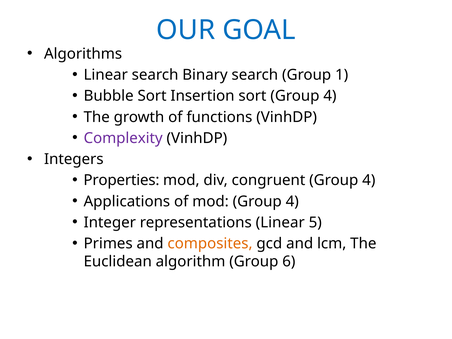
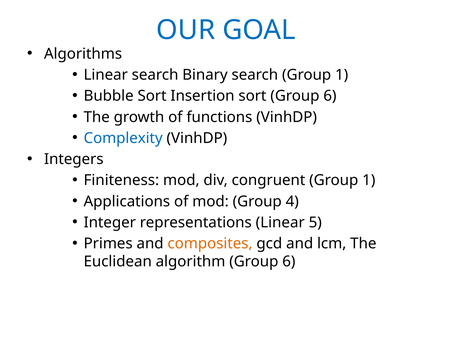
sort Group 4: 4 -> 6 (330, 96)
Complexity colour: purple -> blue (123, 138)
Properties: Properties -> Finiteness (121, 180)
congruent Group 4: 4 -> 1 (369, 180)
